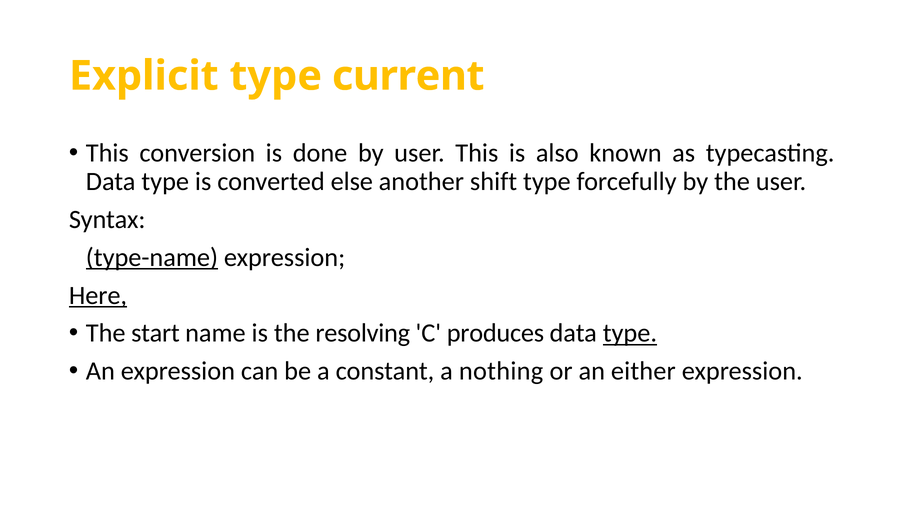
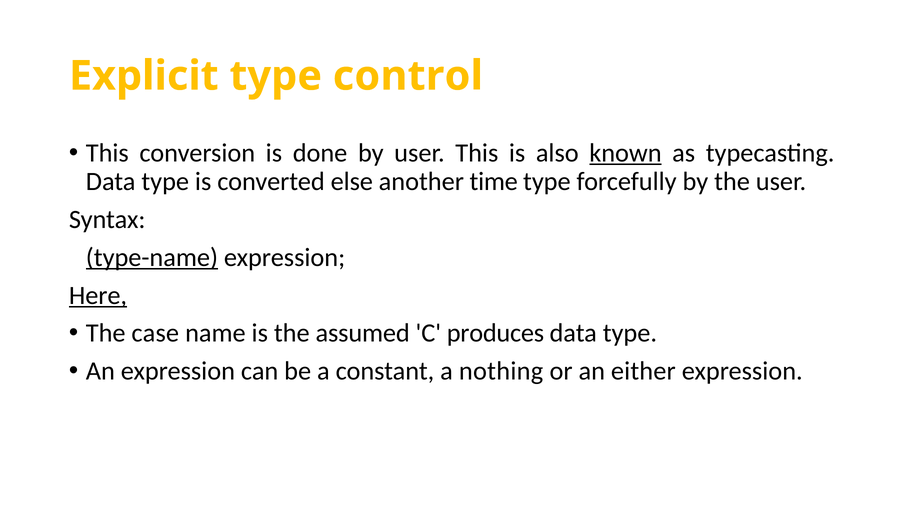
current: current -> control (408, 76)
known underline: none -> present (625, 153)
shift: shift -> time (494, 181)
start: start -> case (155, 333)
resolving: resolving -> assumed (363, 333)
type underline: present -> none (630, 333)
